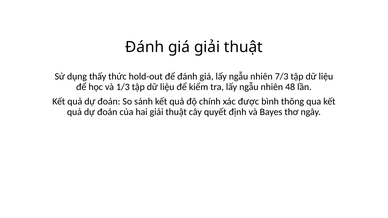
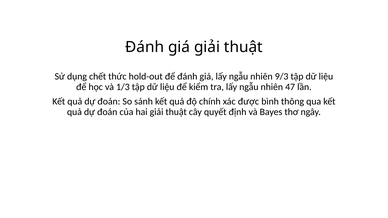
thấy: thấy -> chết (98, 76)
7/3: 7/3 -> 9/3 (282, 76)
48: 48 -> 47 (290, 87)
